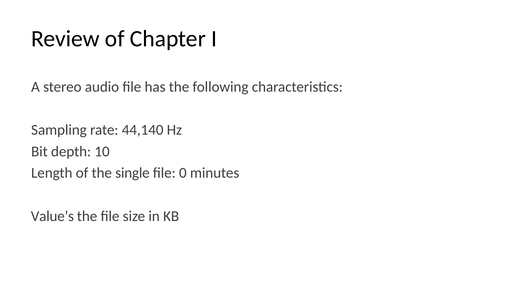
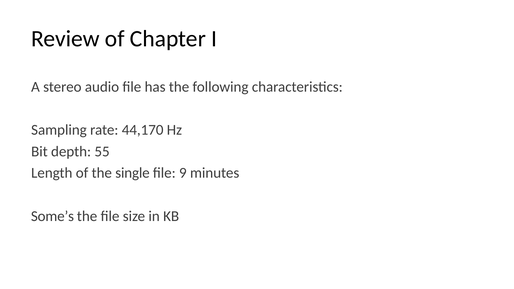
44,140: 44,140 -> 44,170 (143, 130)
10: 10 -> 55 (102, 152)
0: 0 -> 9 (183, 173)
Value’s: Value’s -> Some’s (52, 216)
